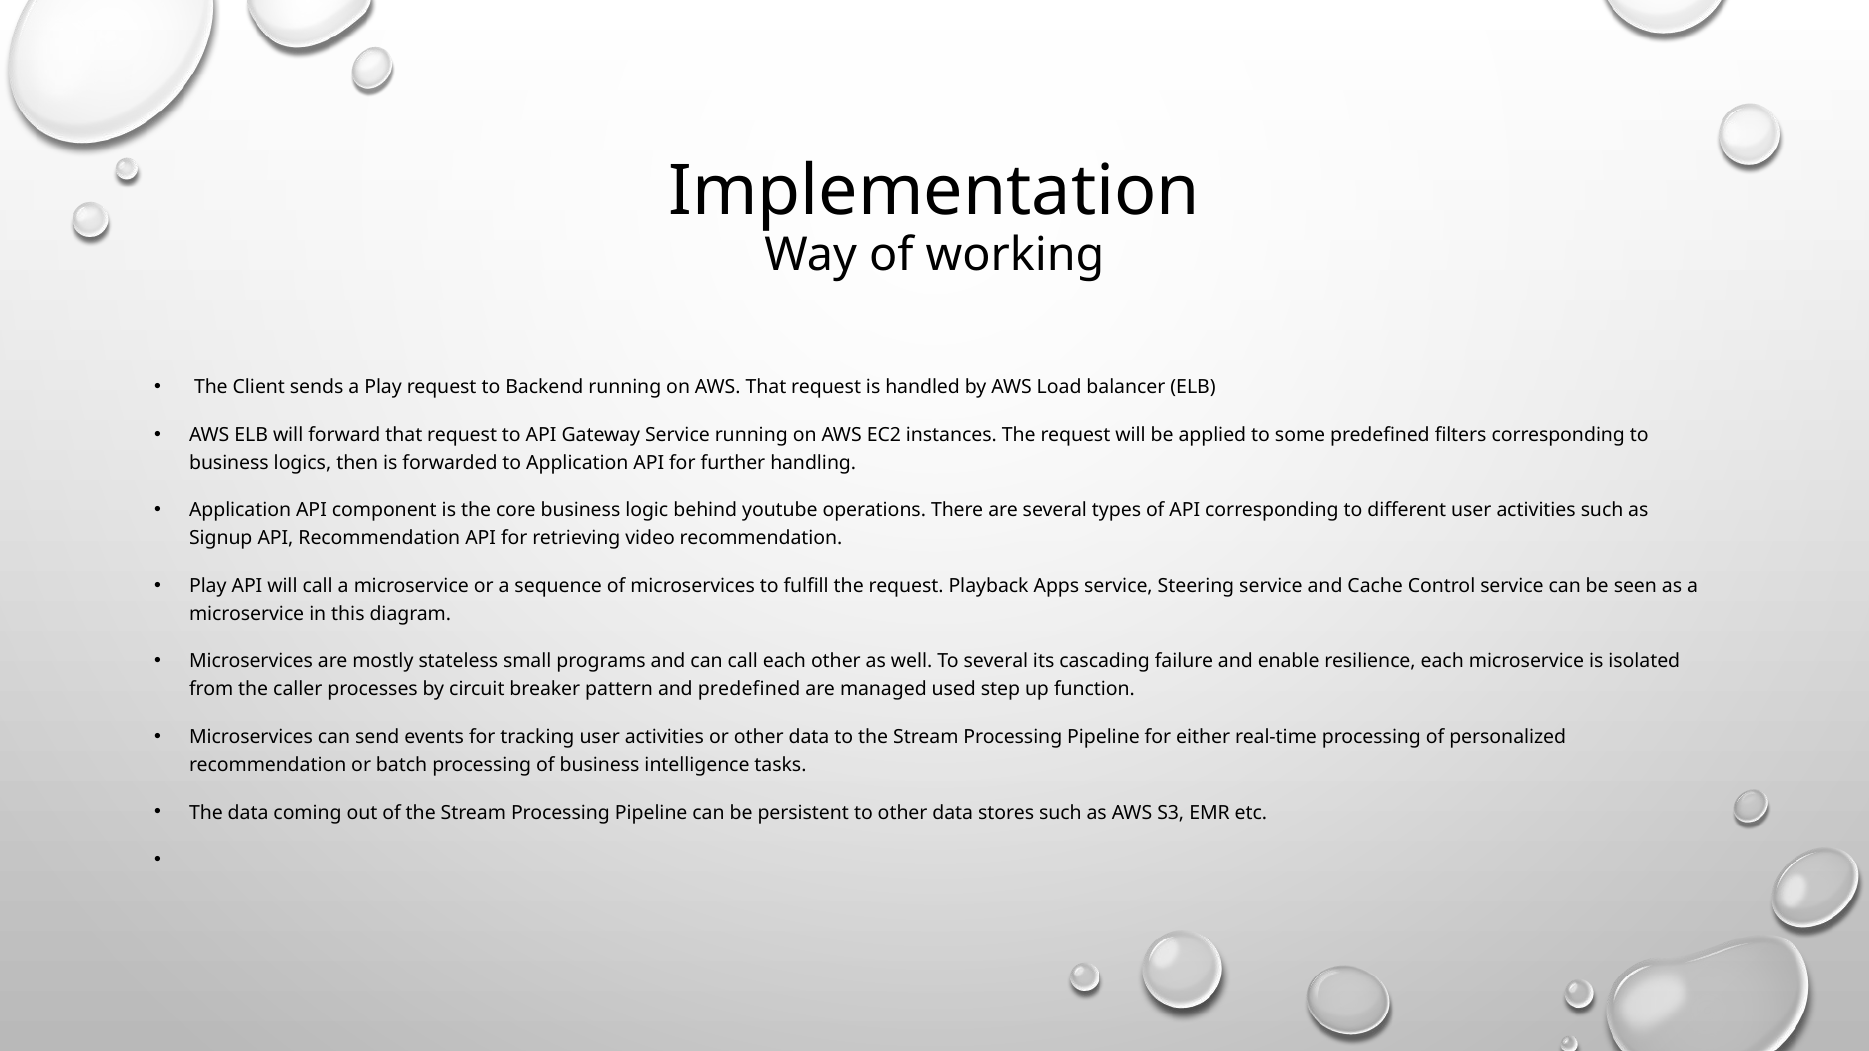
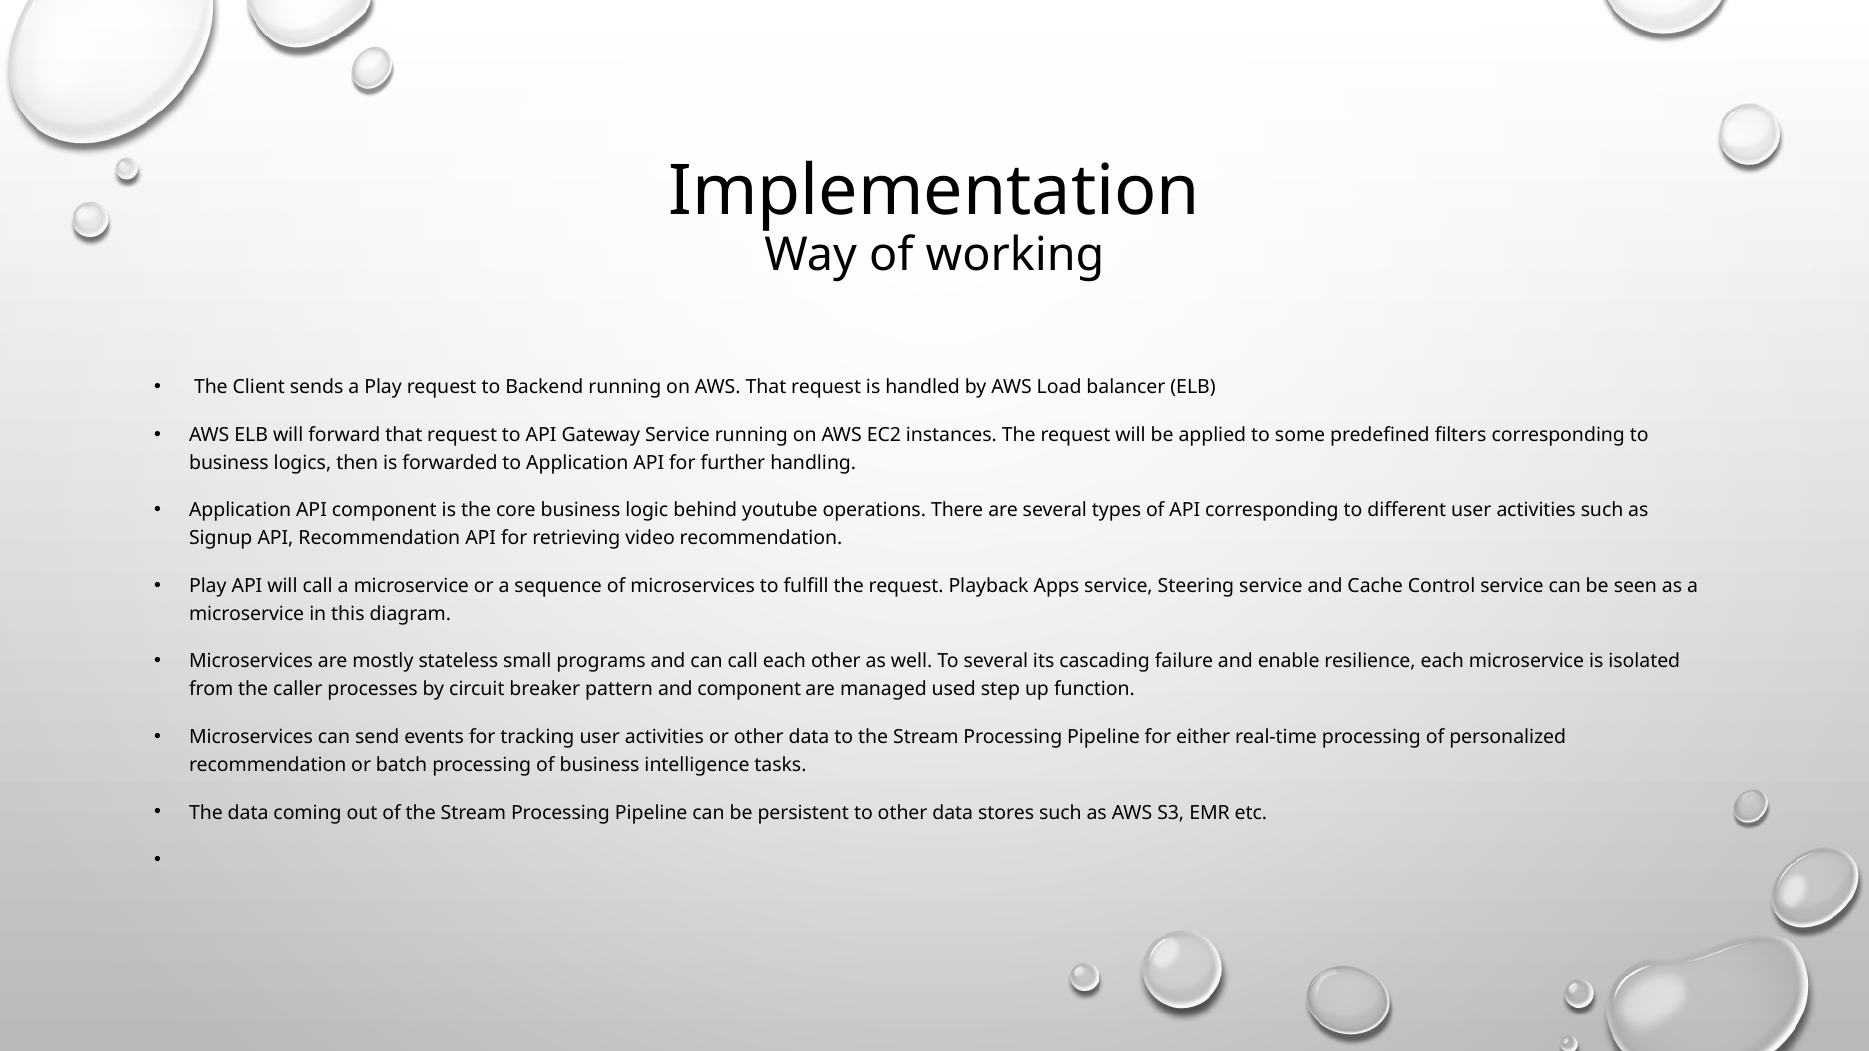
and predefined: predefined -> component (749, 690)
